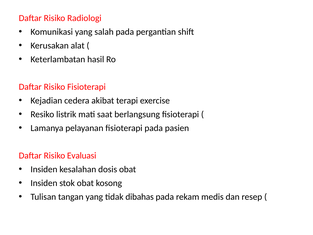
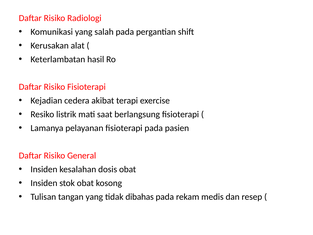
Evaluasi: Evaluasi -> General (82, 156)
